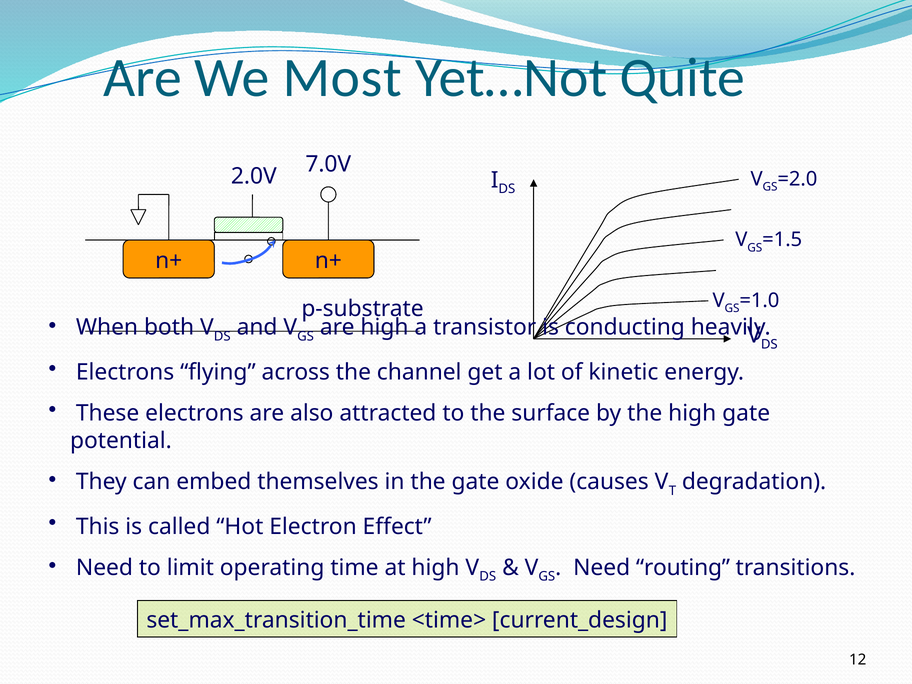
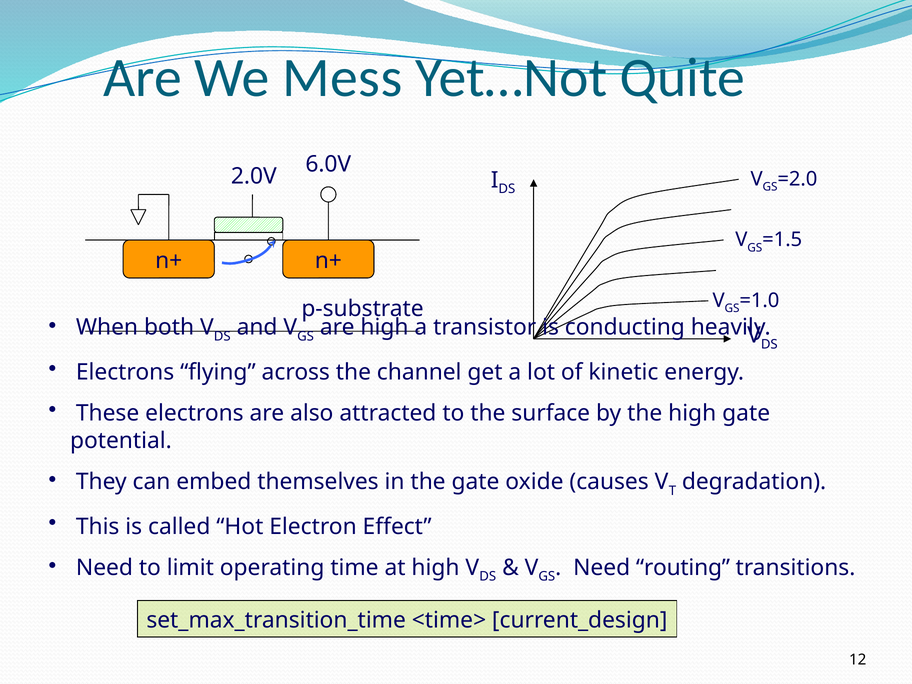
Most: Most -> Mess (342, 78)
7.0V: 7.0V -> 6.0V (328, 164)
